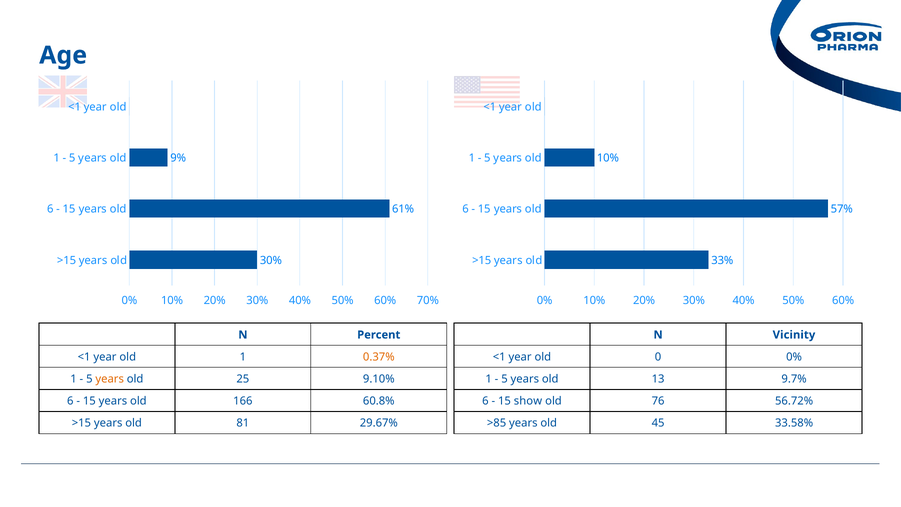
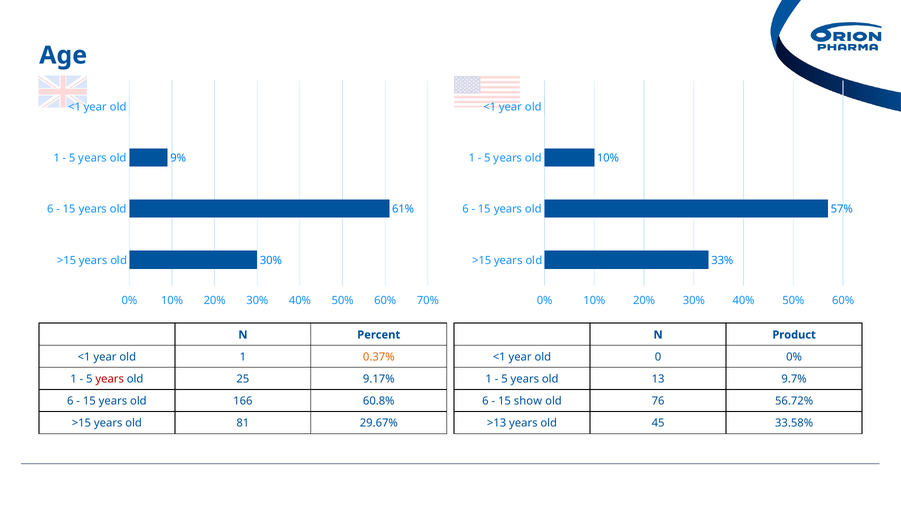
Vicinity: Vicinity -> Product (794, 335)
years colour: orange -> red (110, 379)
9.10%: 9.10% -> 9.17% (379, 379)
>85: >85 -> >13 (497, 423)
